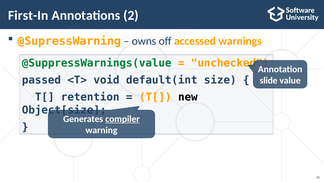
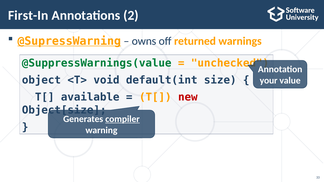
@SupressWarning underline: none -> present (69, 41)
accessed: accessed -> returned (195, 41)
passed: passed -> object (41, 80)
slide: slide -> your (269, 81)
retention: retention -> available (90, 97)
new colour: black -> red (188, 97)
